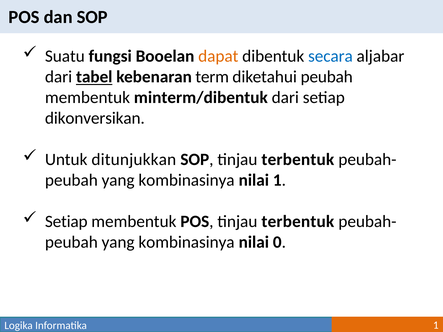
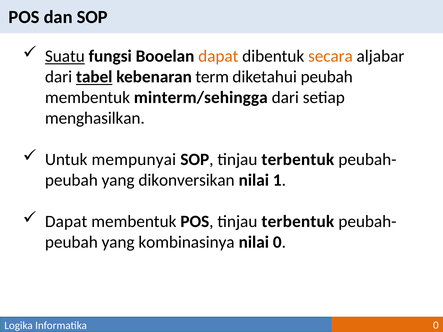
Suatu underline: none -> present (65, 56)
secara colour: blue -> orange (330, 56)
minterm/dibentuk: minterm/dibentuk -> minterm/sehingga (201, 98)
dikonversikan: dikonversikan -> menghasilkan (95, 118)
ditunjukkan: ditunjukkan -> mempunyai (134, 160)
kombinasinya: kombinasinya -> dikonversikan (187, 180)
Setiap: Setiap -> Dapat (66, 222)
Informatika 1: 1 -> 0 (436, 326)
